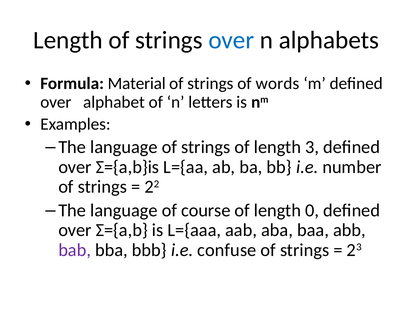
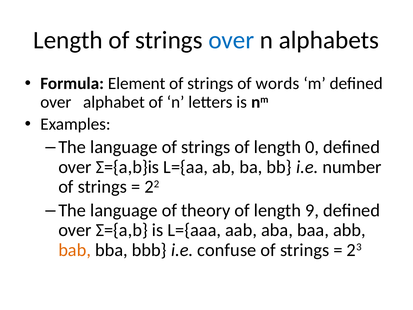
Material: Material -> Element (137, 84)
3: 3 -> 0 (312, 147)
course: course -> theory (206, 210)
0: 0 -> 9 (312, 210)
bab colour: purple -> orange (75, 250)
